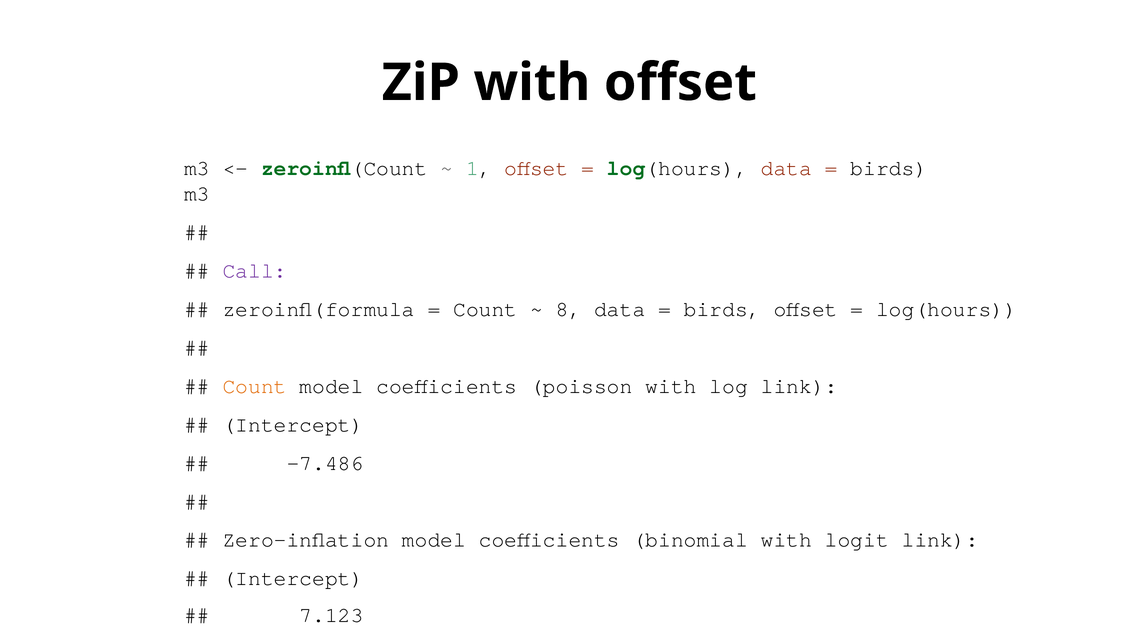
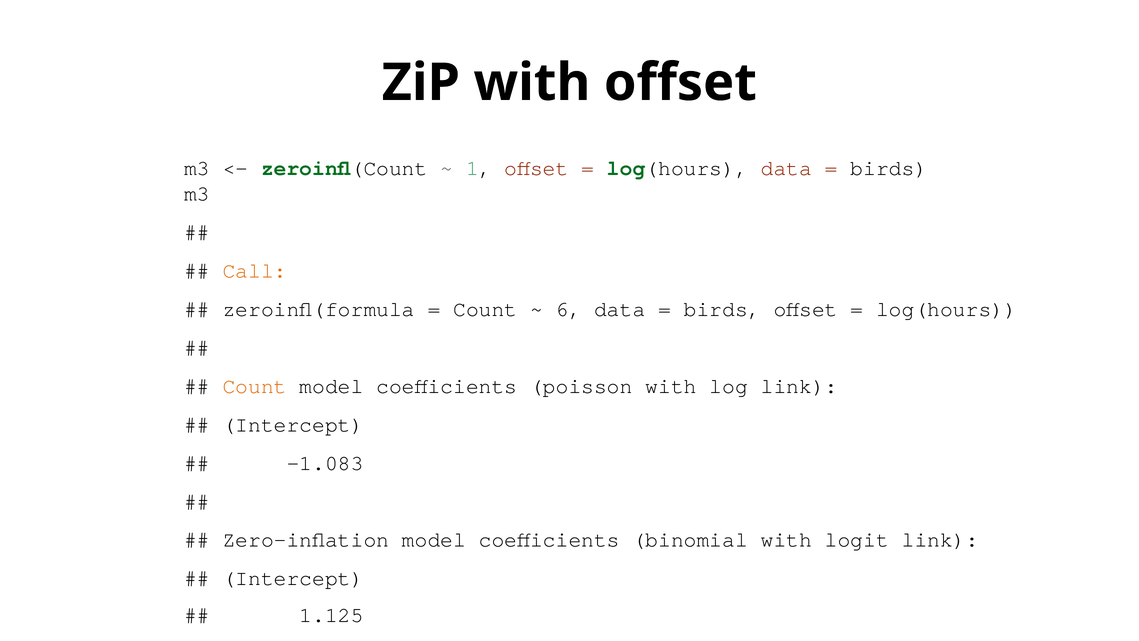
Call colour: purple -> orange (255, 271)
8: 8 -> 6 (569, 309)
-7.486: -7.486 -> -1.083 (325, 463)
7.123: 7.123 -> 1.125 (331, 615)
